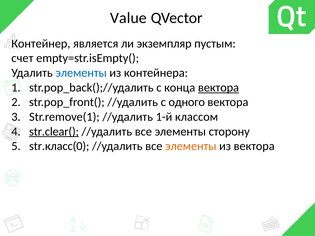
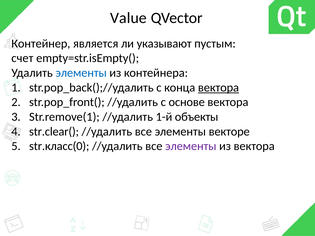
экземпляр: экземпляр -> указывают (164, 44)
одного: одного -> основе (187, 102)
классом: классом -> объекты (197, 117)
str.clear( underline: present -> none (54, 132)
сторону: сторону -> векторе (229, 132)
элементы colour: orange -> purple (191, 146)
